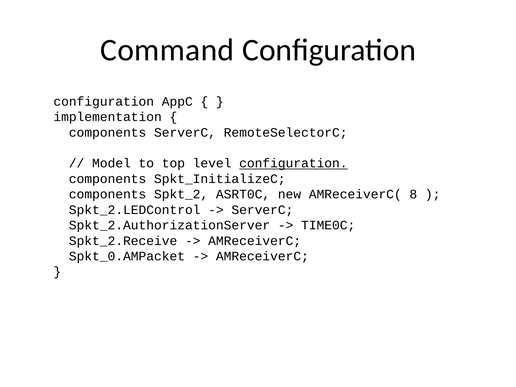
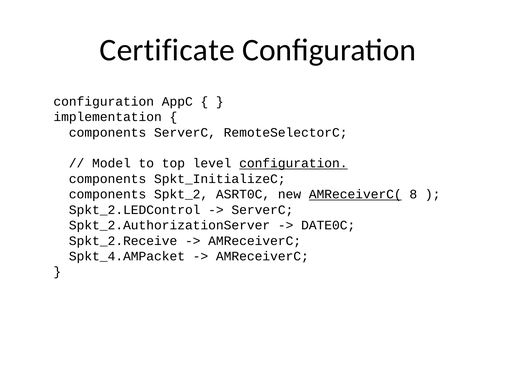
Command: Command -> Certificate (167, 50)
AMReceiverC( underline: none -> present (355, 194)
TIME0C: TIME0C -> DATE0C (328, 225)
Spkt_0.AMPacket: Spkt_0.AMPacket -> Spkt_4.AMPacket (127, 256)
